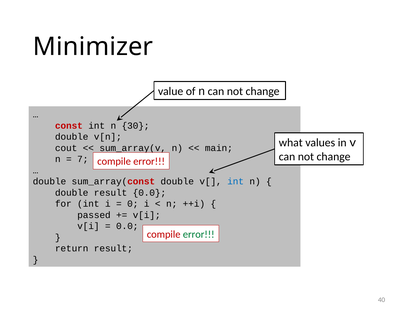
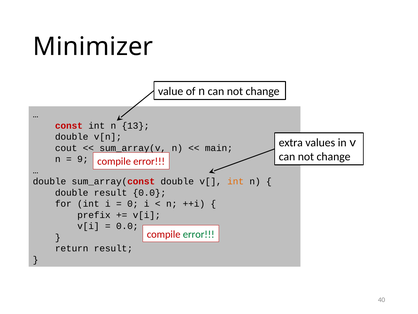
30: 30 -> 13 (136, 126)
what: what -> extra (291, 142)
7: 7 -> 9 (83, 159)
int colour: blue -> orange (236, 181)
passed: passed -> prefix (94, 215)
